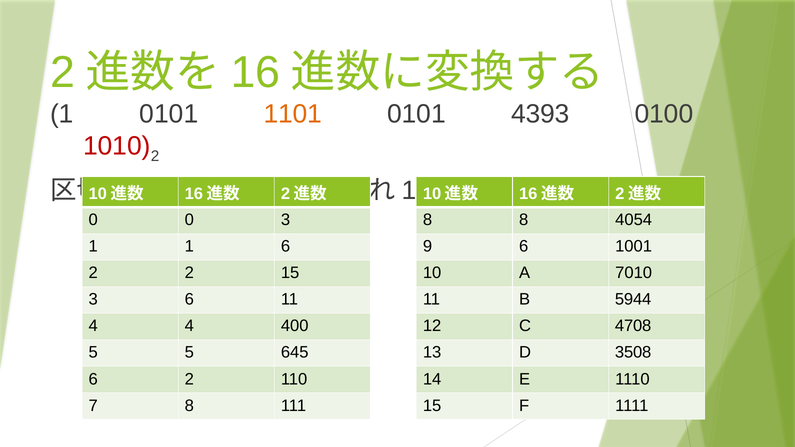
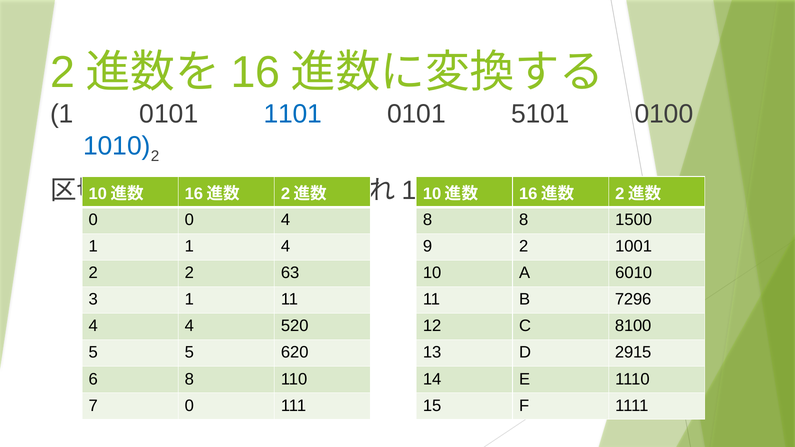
1101 colour: orange -> blue (293, 114)
4393: 4393 -> 5101 (540, 114)
1010 colour: red -> blue (117, 146)
0 3: 3 -> 4 (286, 220)
4054: 4054 -> 1500 (634, 220)
1 6: 6 -> 4 (286, 247)
9 6: 6 -> 2 (524, 247)
2 15: 15 -> 63 (290, 273)
7010: 7010 -> 6010 (634, 273)
3 6: 6 -> 1 (189, 300)
5944: 5944 -> 7296 (633, 300)
400: 400 -> 520 (295, 326)
4708: 4708 -> 8100 (633, 326)
645: 645 -> 620 (295, 353)
3508: 3508 -> 2915 (633, 353)
2: 2 -> 8 (189, 379)
7 8: 8 -> 0 (189, 406)
